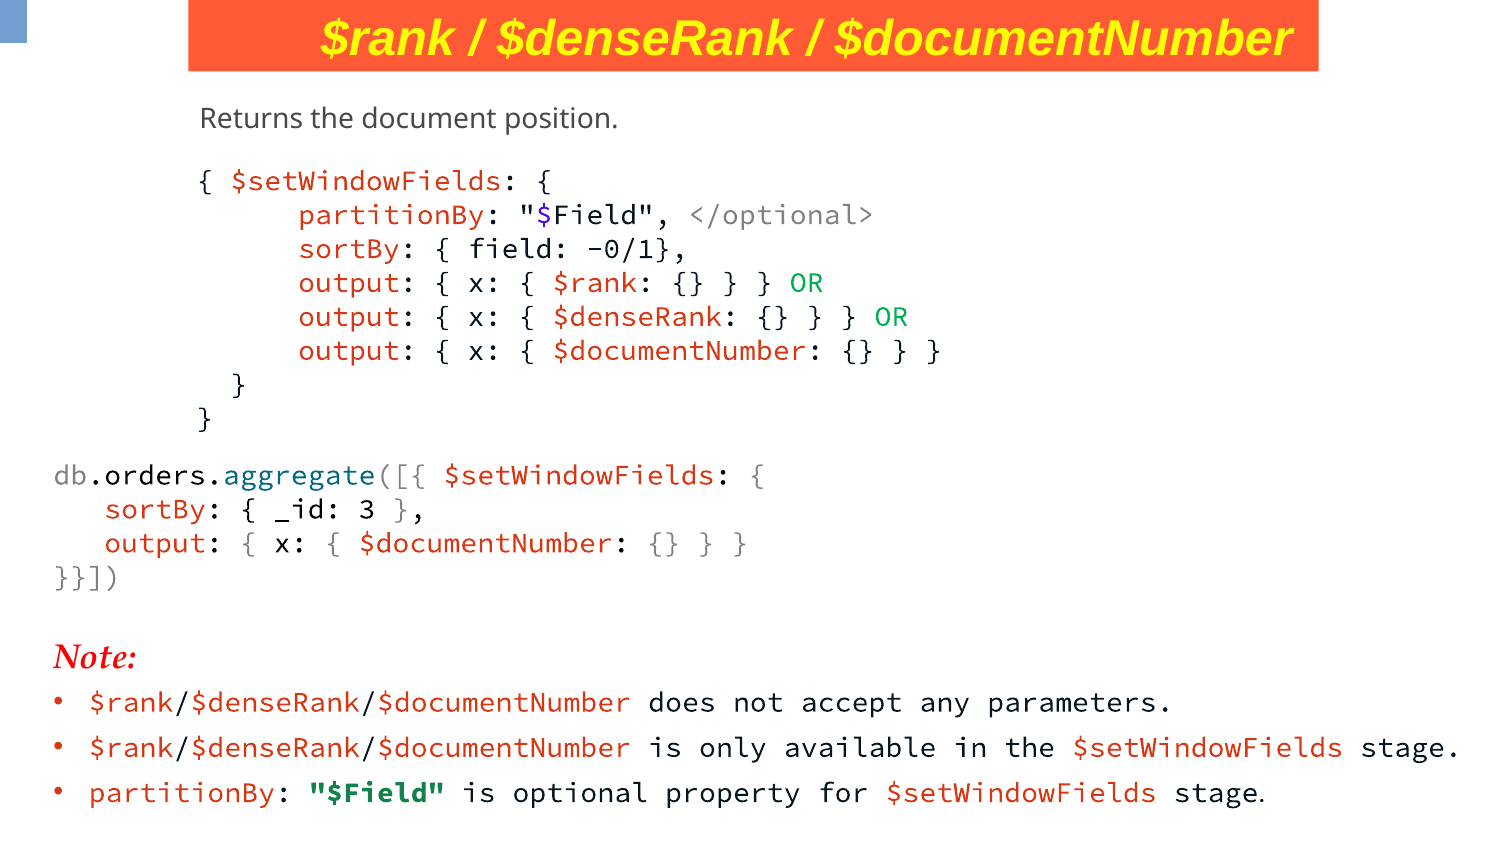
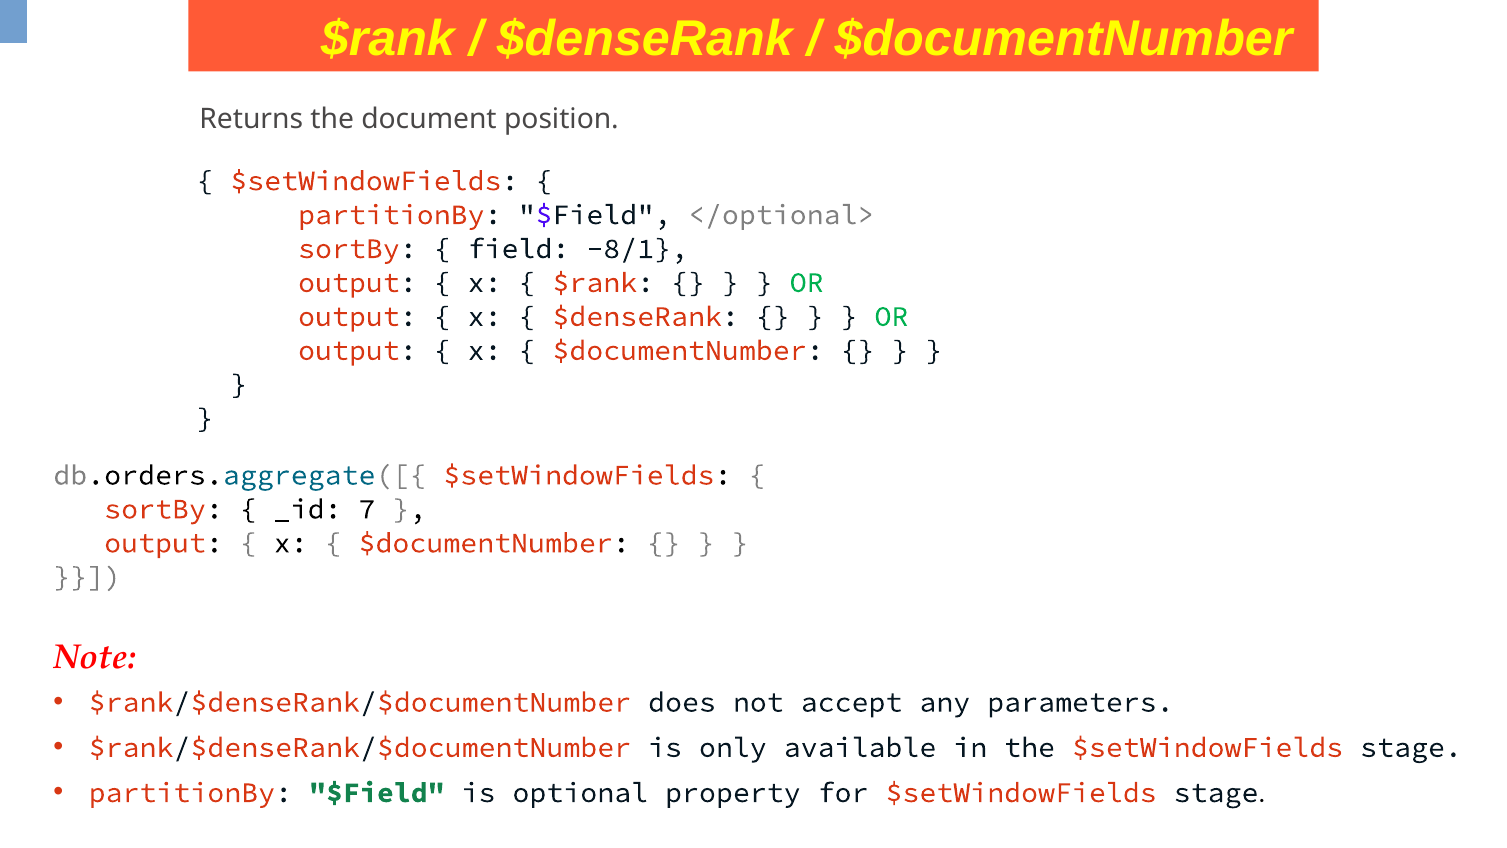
-0/1: -0/1 -> -8/1 (637, 249)
3: 3 -> 7 (367, 509)
